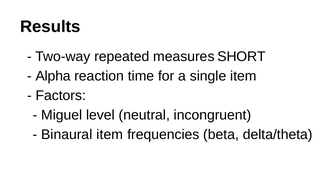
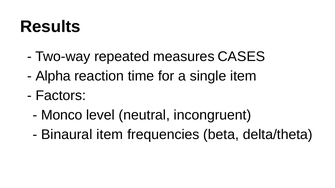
SHORT: SHORT -> CASES (241, 57)
Miguel: Miguel -> Monco (62, 115)
